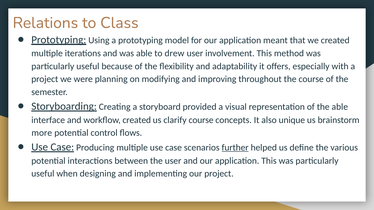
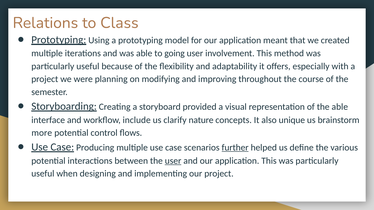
drew: drew -> going (175, 54)
workflow created: created -> include (137, 120)
clarify course: course -> nature (201, 120)
user underline: none -> present (173, 161)
